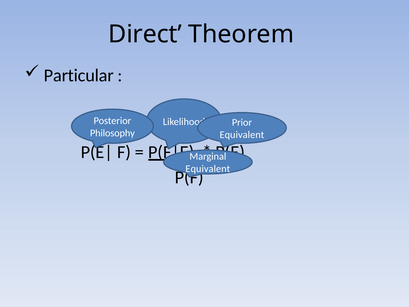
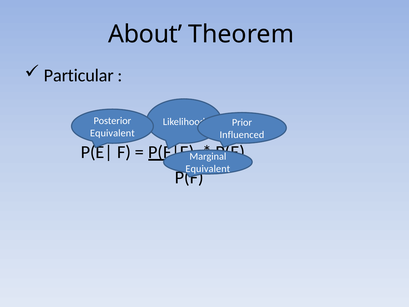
Direct: Direct -> About (145, 34)
Philosophy: Philosophy -> Equivalent (112, 133)
Equivalent: Equivalent -> Influenced (242, 135)
